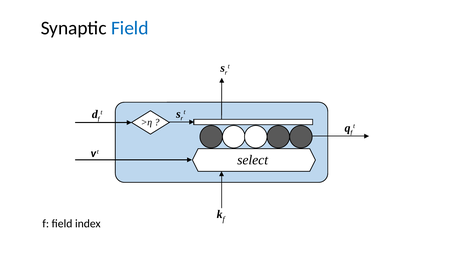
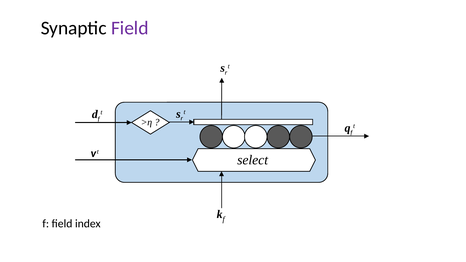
Field colour: blue -> purple (130, 28)
